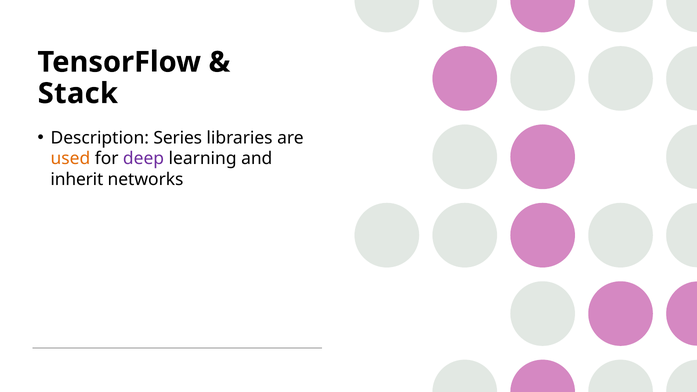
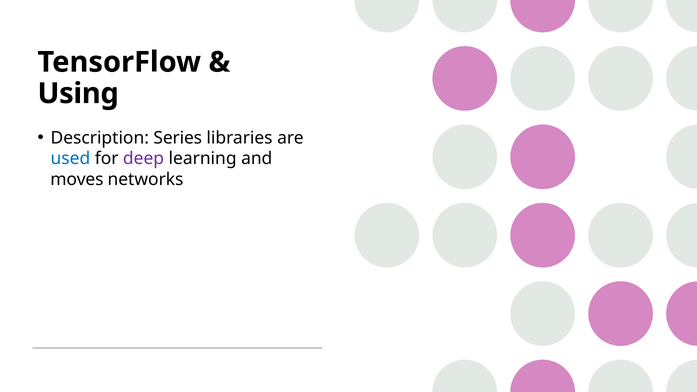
Stack: Stack -> Using (78, 94)
used colour: orange -> blue (70, 159)
inherit: inherit -> moves (77, 180)
